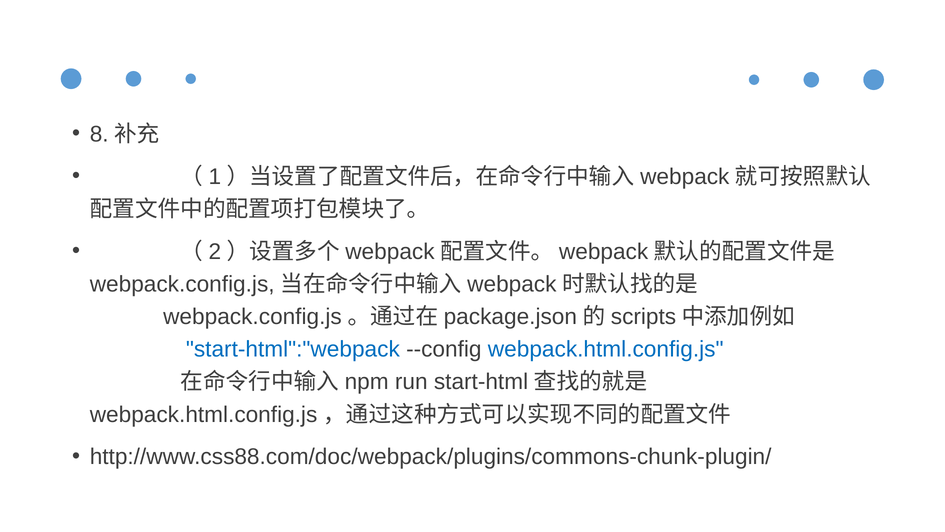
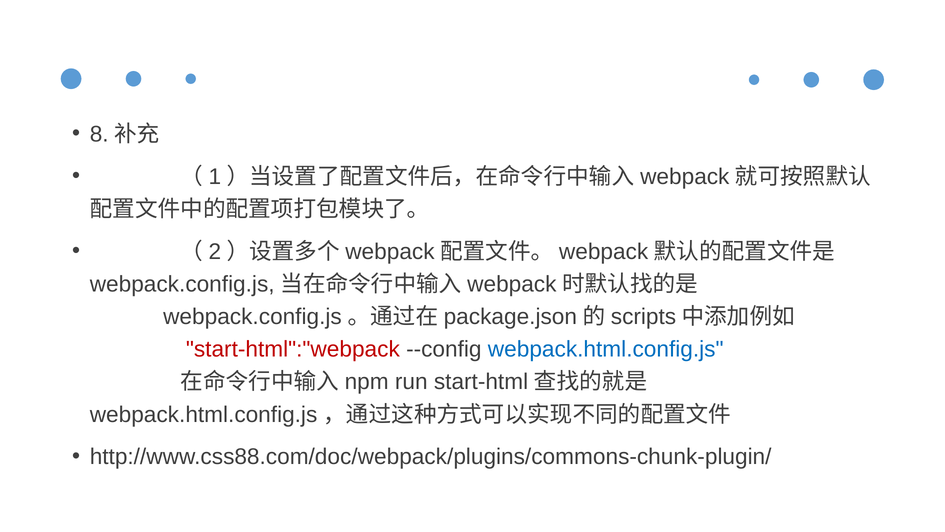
start-html":"webpack colour: blue -> red (293, 349)
